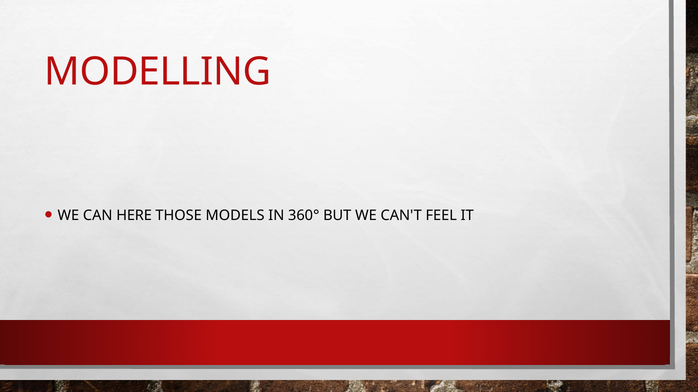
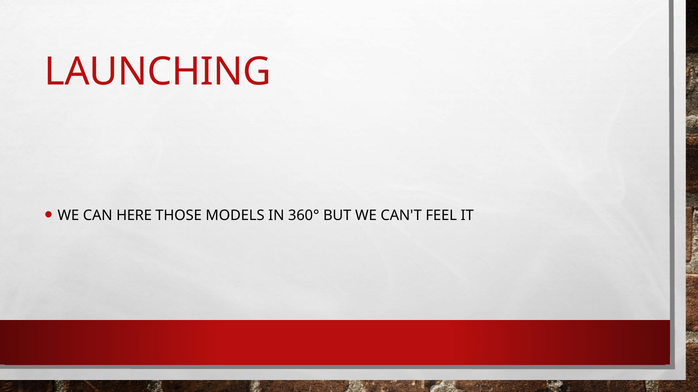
MODELLING: MODELLING -> LAUNCHING (158, 72)
